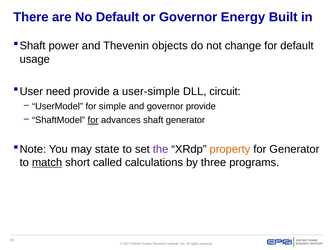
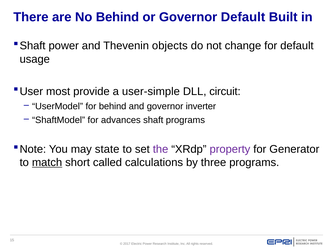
No Default: Default -> Behind (117, 17)
Governor Energy: Energy -> Default (243, 17)
need: need -> most (58, 91)
for simple: simple -> behind (113, 106)
governor provide: provide -> inverter (201, 106)
for underline: present -> none (93, 120)
shaft generator: generator -> programs (185, 120)
property colour: orange -> purple (230, 149)
